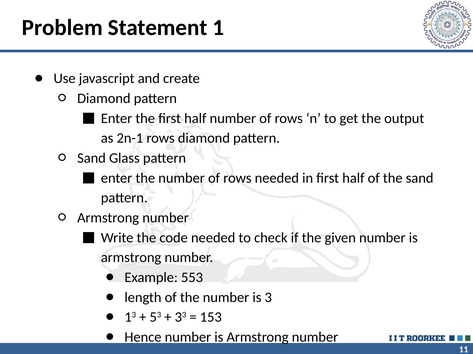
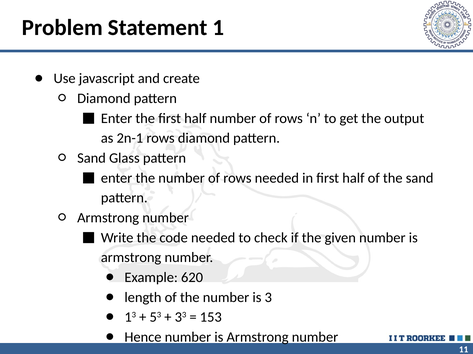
553: 553 -> 620 (192, 278)
